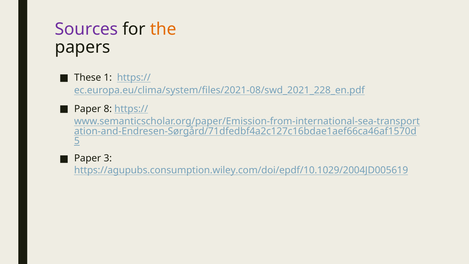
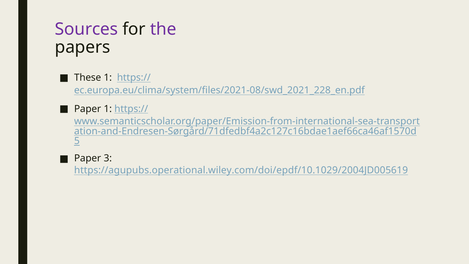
the colour: orange -> purple (163, 29)
Paper 8: 8 -> 1 (108, 109)
https://agupubs.consumption.wiley.com/doi/epdf/10.1029/2004JD005619: https://agupubs.consumption.wiley.com/doi/epdf/10.1029/2004JD005619 -> https://agupubs.operational.wiley.com/doi/epdf/10.1029/2004JD005619 (241, 170)
